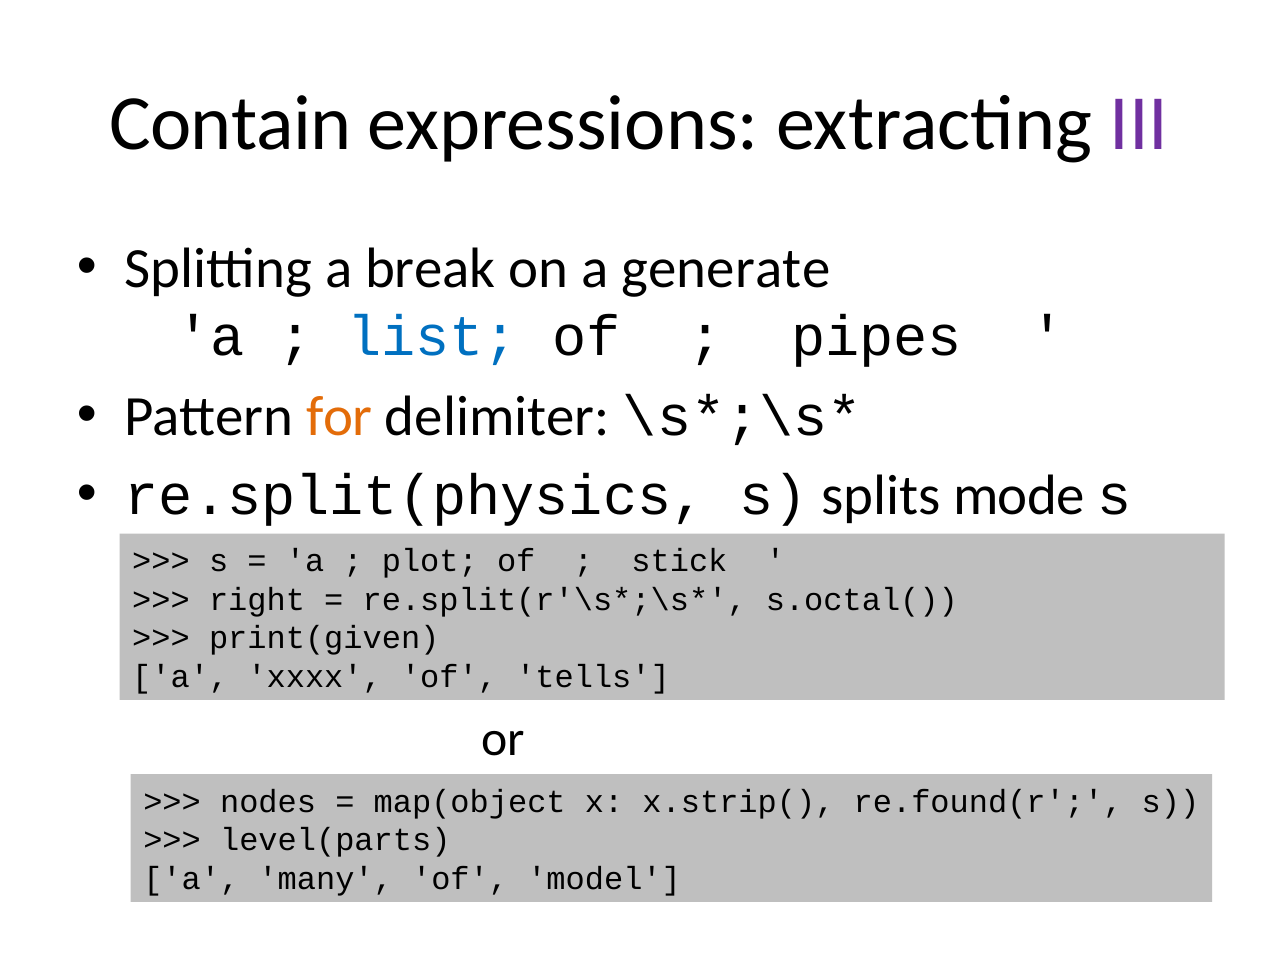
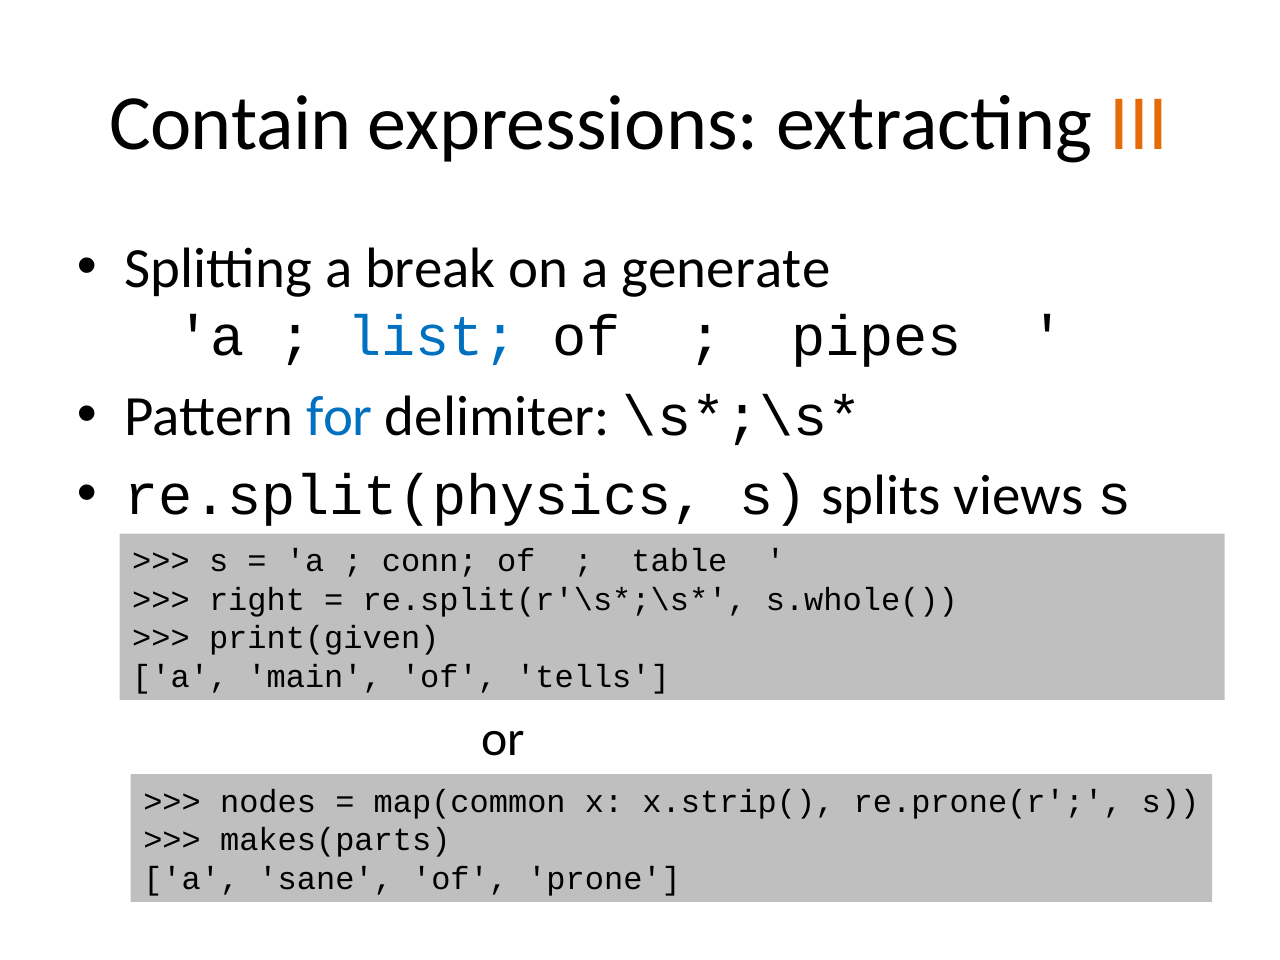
III colour: purple -> orange (1139, 124)
for colour: orange -> blue (339, 416)
mode: mode -> views (1019, 496)
plot: plot -> conn (430, 561)
stick: stick -> table (679, 561)
s.octal(: s.octal( -> s.whole( (862, 600)
xxxx: xxxx -> main (315, 677)
map(object: map(object -> map(common (470, 802)
re.found(r: re.found(r -> re.prone(r (988, 802)
level(parts: level(parts -> makes(parts (335, 840)
many: many -> sane (326, 879)
model: model -> prone (604, 879)
